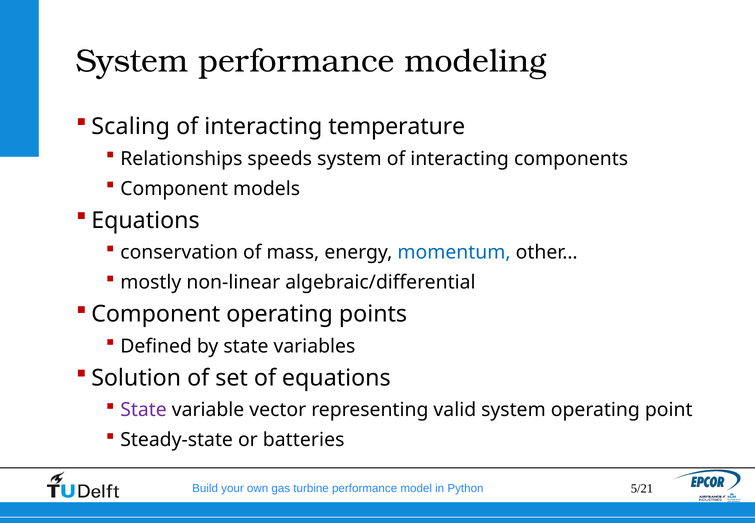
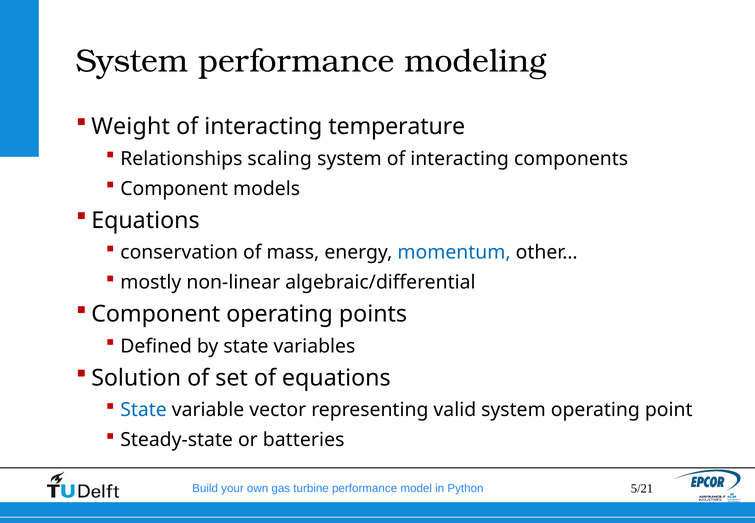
Scaling: Scaling -> Weight (131, 127)
speeds: speeds -> scaling (280, 159)
State colour: purple -> blue (144, 410)
